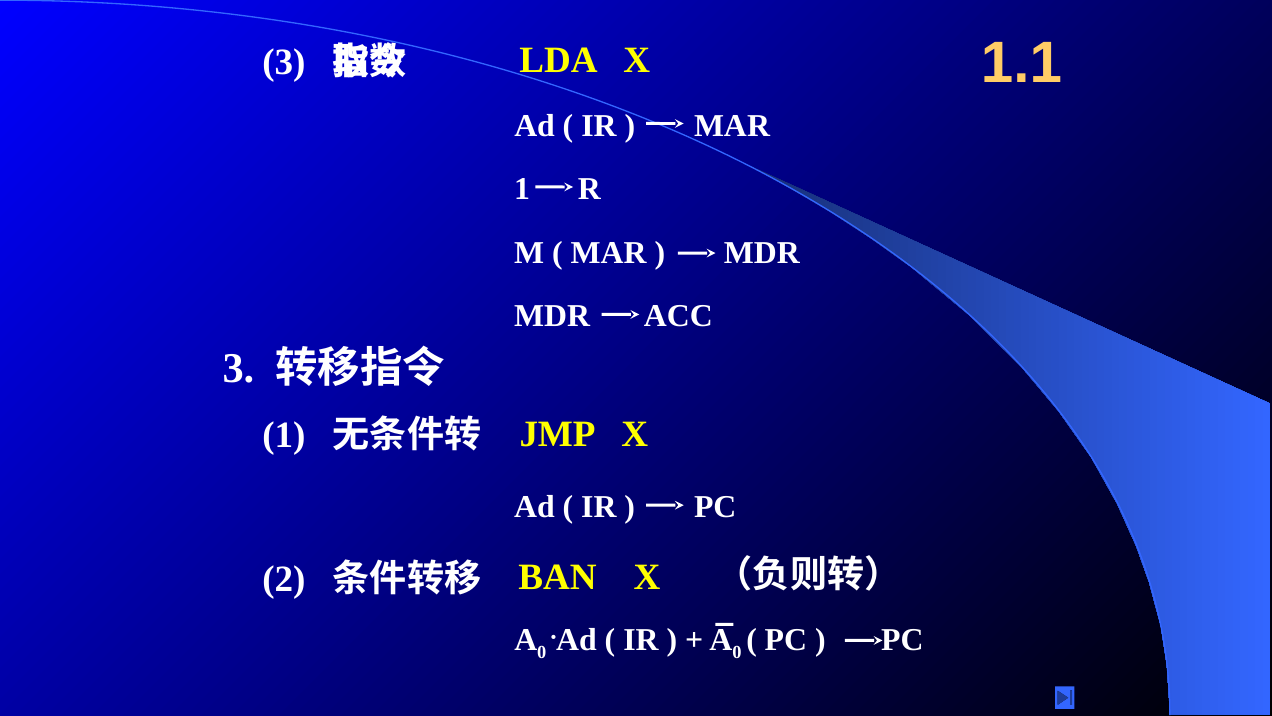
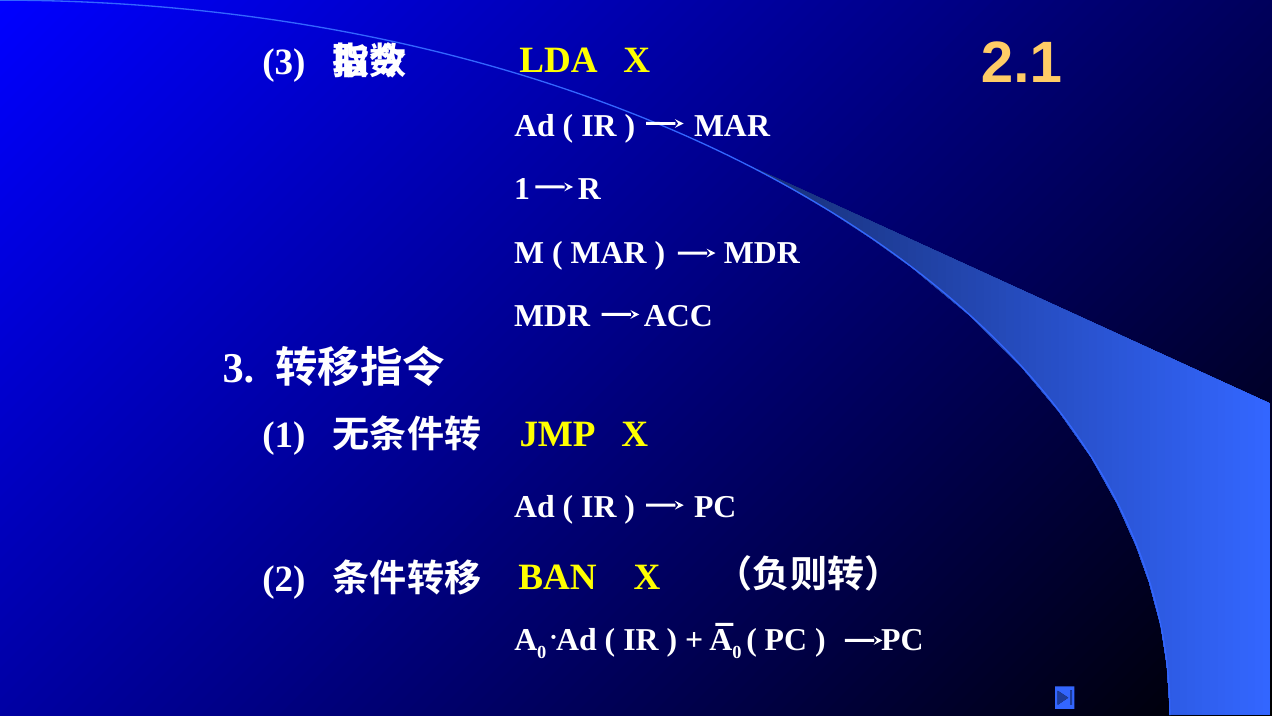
1.1: 1.1 -> 2.1 (1021, 64)
